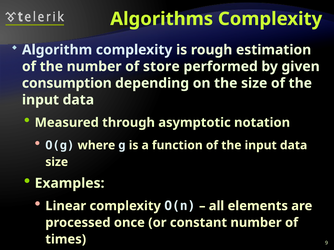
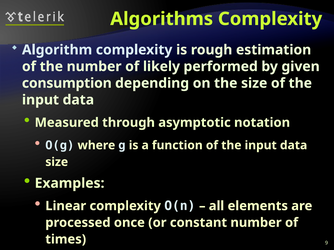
store: store -> likely (161, 67)
